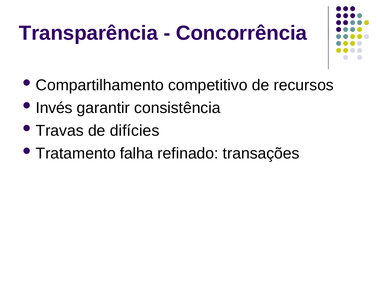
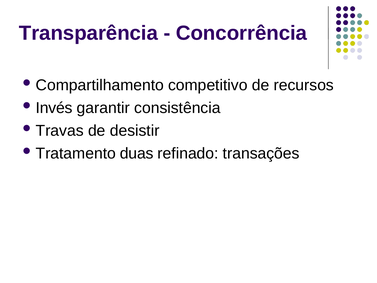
difícies: difícies -> desistir (135, 131)
falha: falha -> duas (137, 153)
